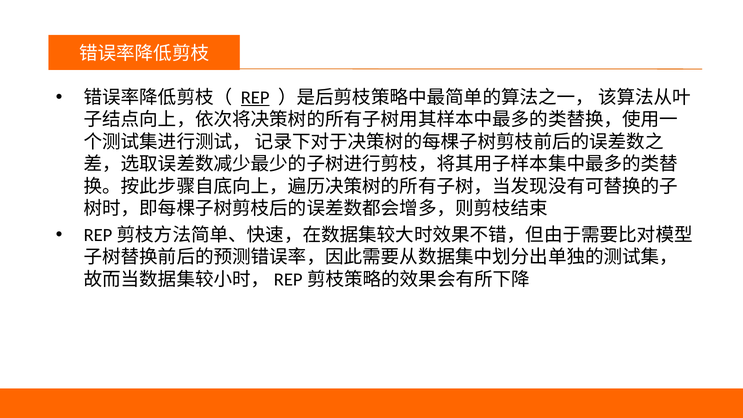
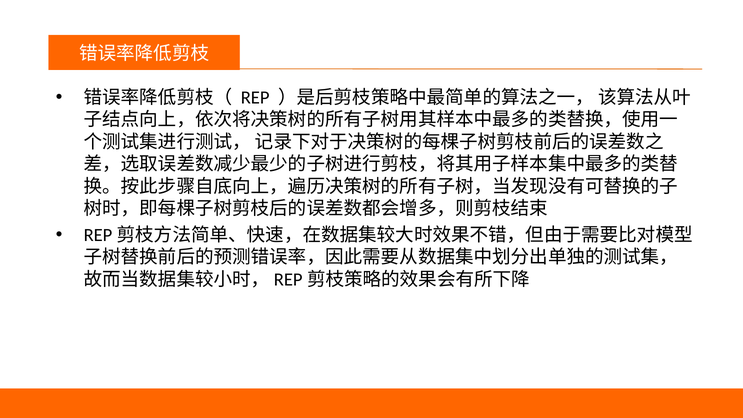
REP underline: present -> none (255, 97)
